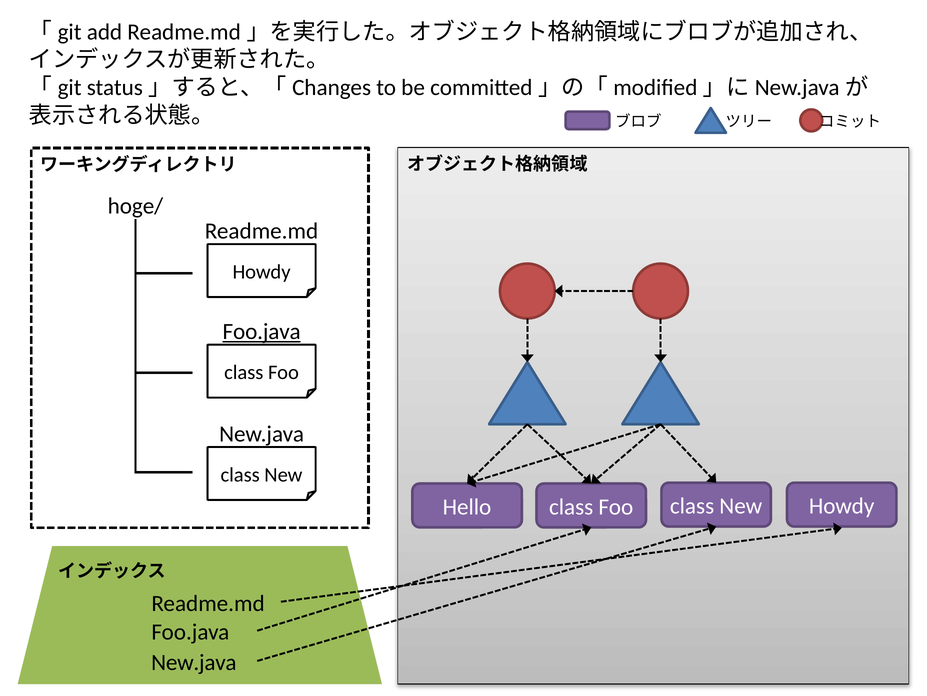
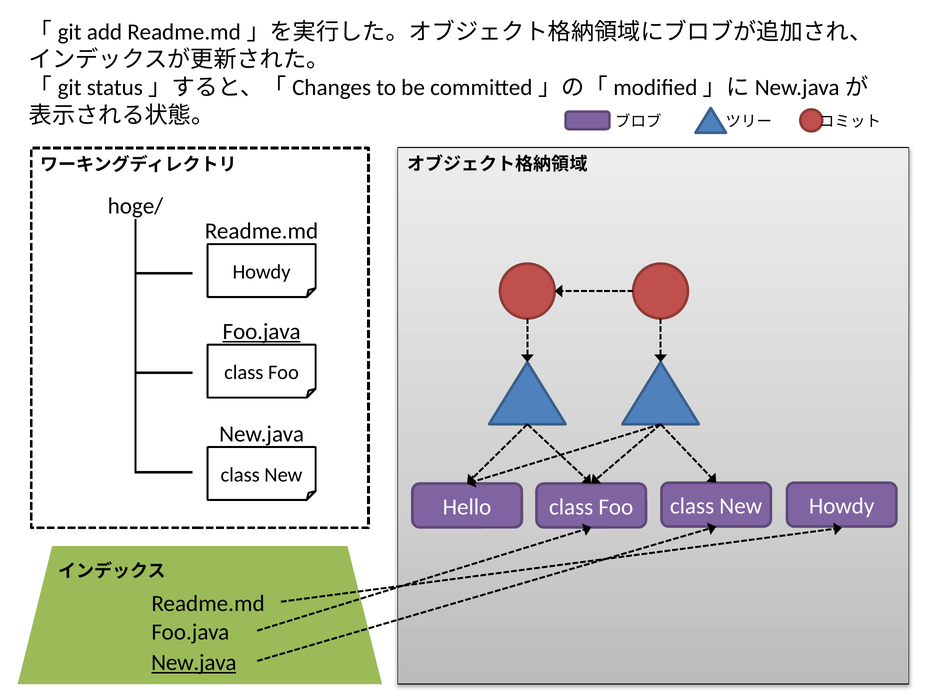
New.java underline: none -> present (194, 662)
